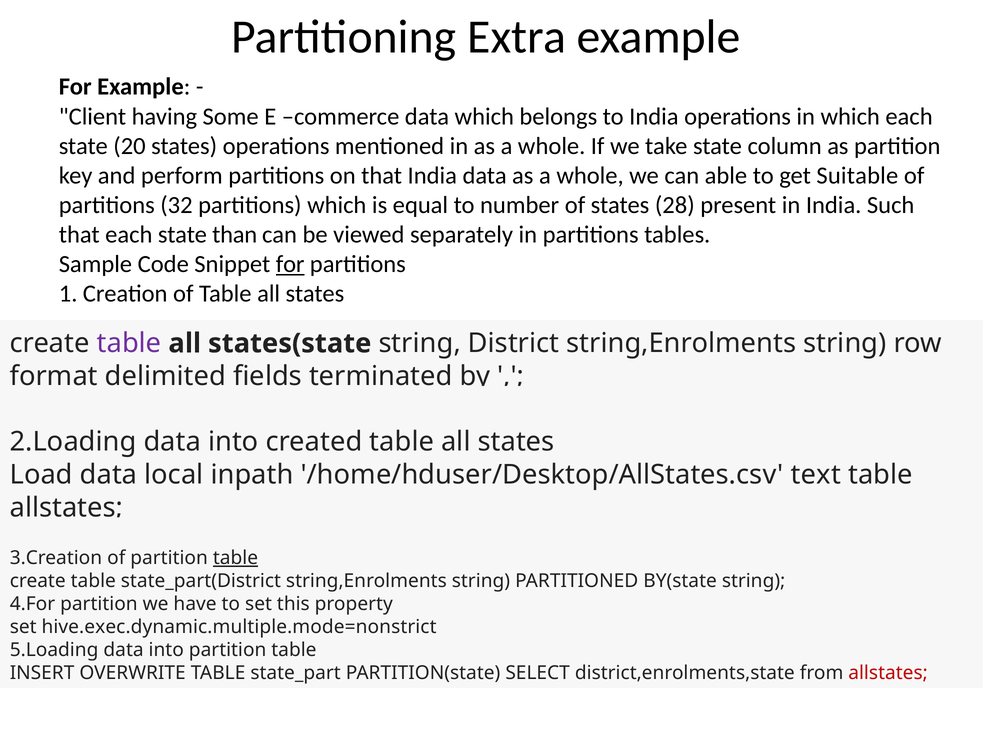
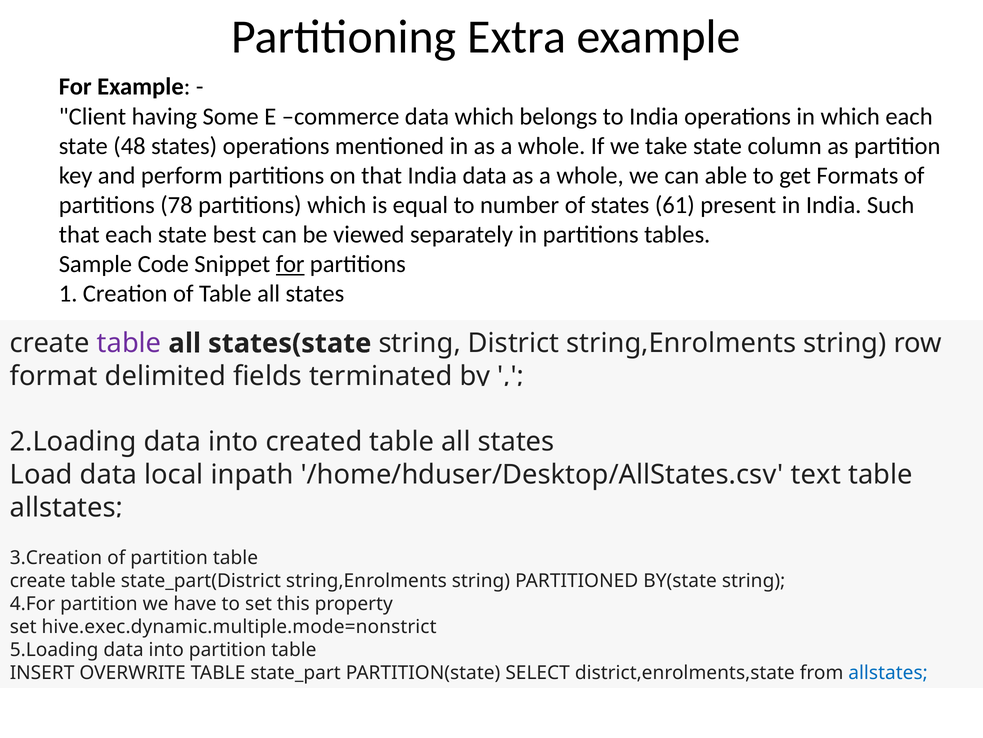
20: 20 -> 48 (129, 146)
Suitable: Suitable -> Formats (857, 175)
32: 32 -> 78 (176, 205)
28: 28 -> 61 (675, 205)
than: than -> best (234, 234)
table underline: present -> none (235, 557)
allstates colour: red -> blue (888, 672)
